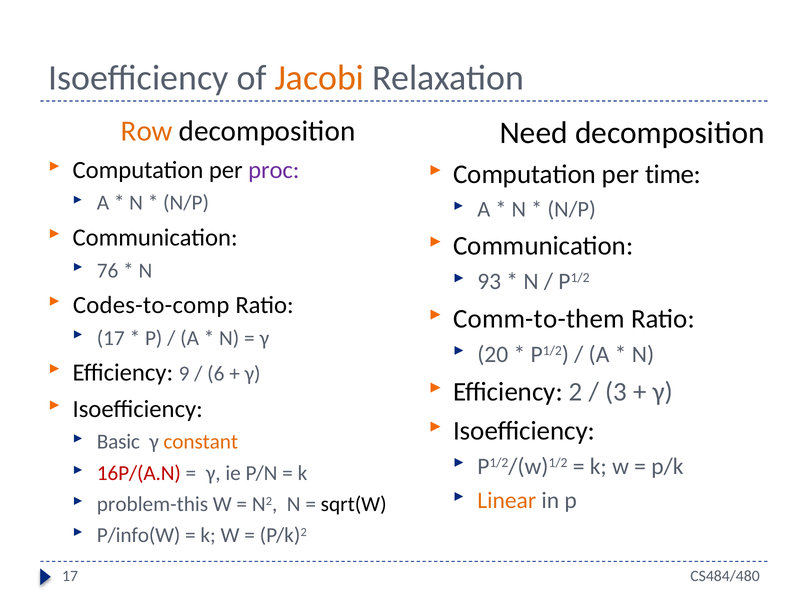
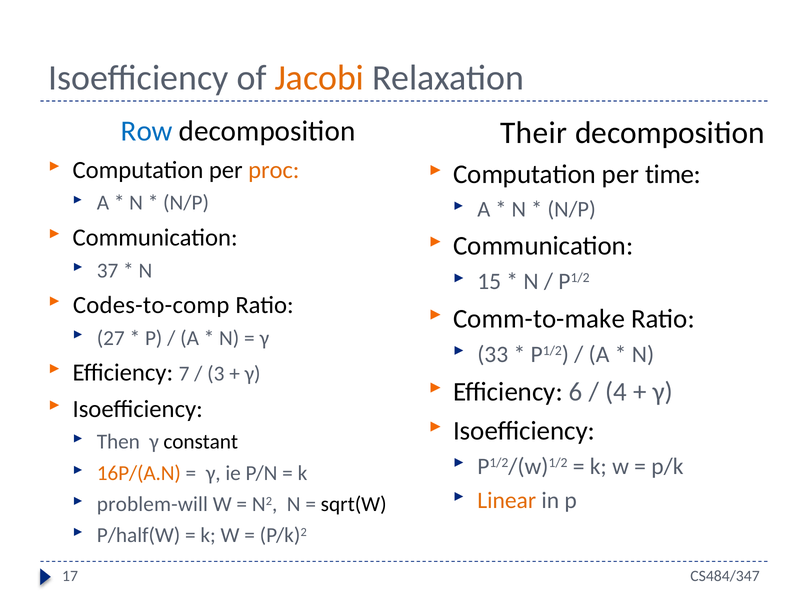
Row colour: orange -> blue (147, 131)
Need: Need -> Their (534, 133)
proc colour: purple -> orange (274, 170)
76: 76 -> 37 (108, 270)
93: 93 -> 15 (489, 281)
Comm-to-them: Comm-to-them -> Comm-to-make (539, 319)
17: 17 -> 27 (111, 338)
20: 20 -> 33 (493, 354)
9: 9 -> 7 (184, 374)
6: 6 -> 3 (216, 374)
2: 2 -> 6 (576, 392)
3: 3 -> 4 (616, 392)
Basic: Basic -> Then (118, 442)
constant colour: orange -> black (201, 442)
16P/(A.N colour: red -> orange (139, 473)
problem-this: problem-this -> problem-will (152, 504)
P/info(W: P/info(W -> P/half(W (139, 535)
CS484/480: CS484/480 -> CS484/347 (725, 576)
